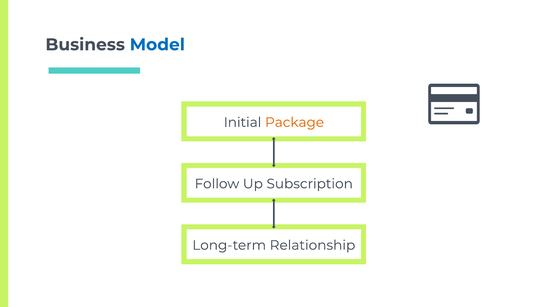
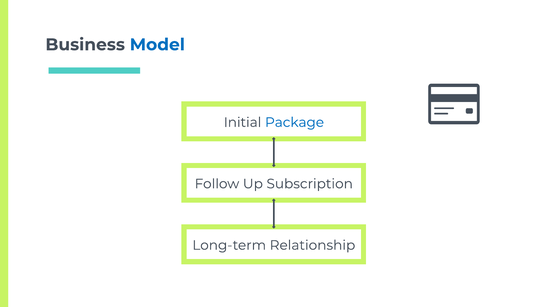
Package colour: orange -> blue (295, 122)
